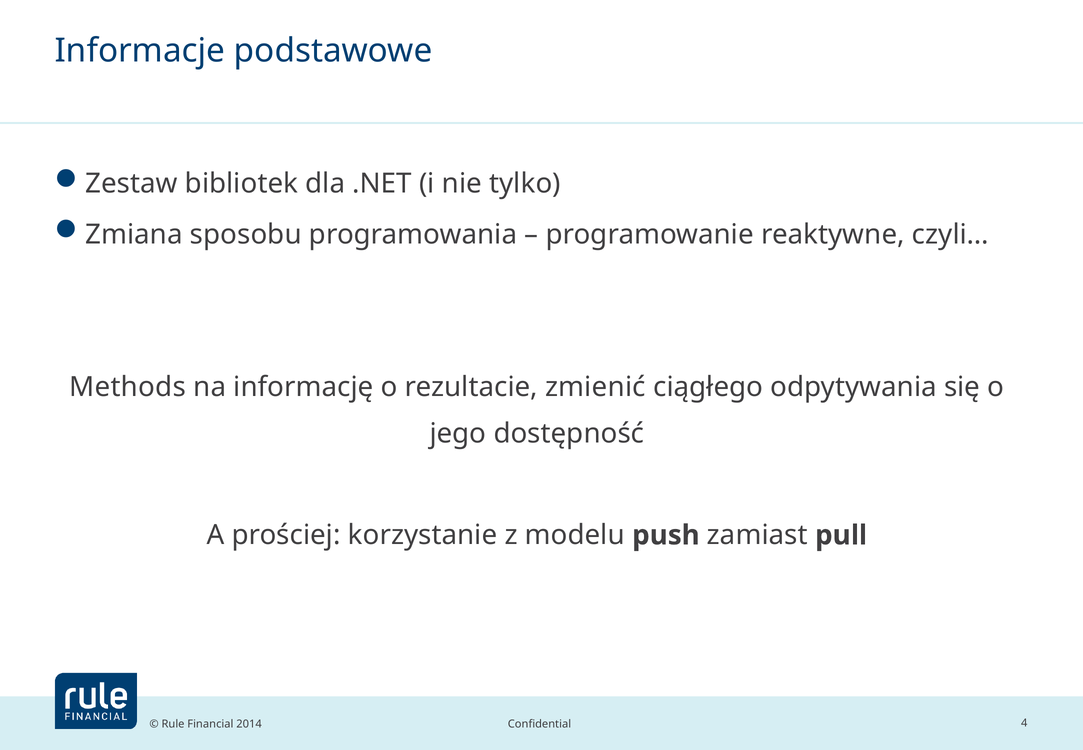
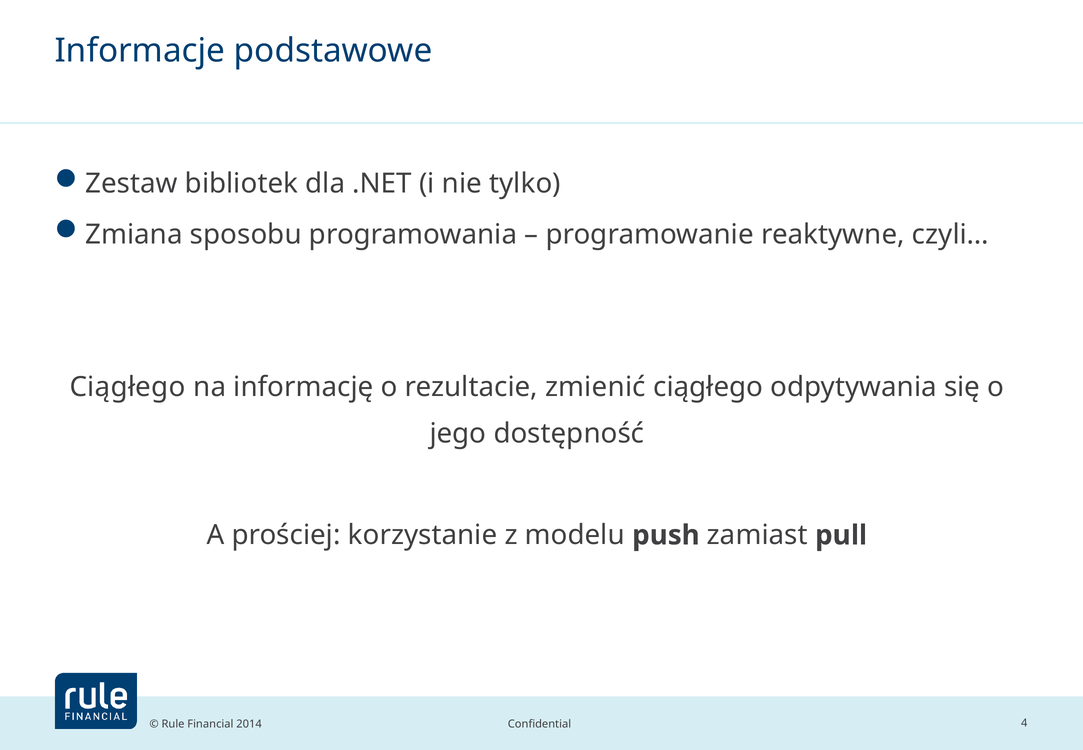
Methods: Methods -> Ciągłego (128, 387)
